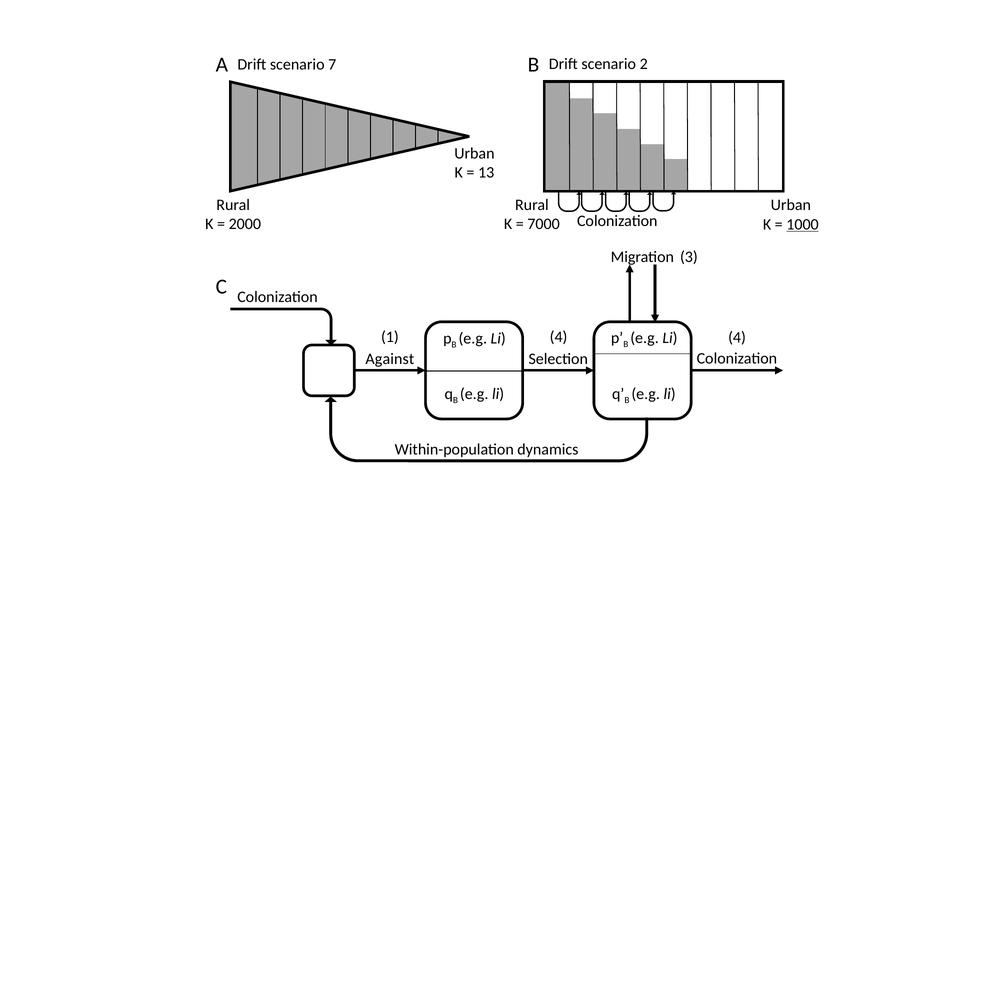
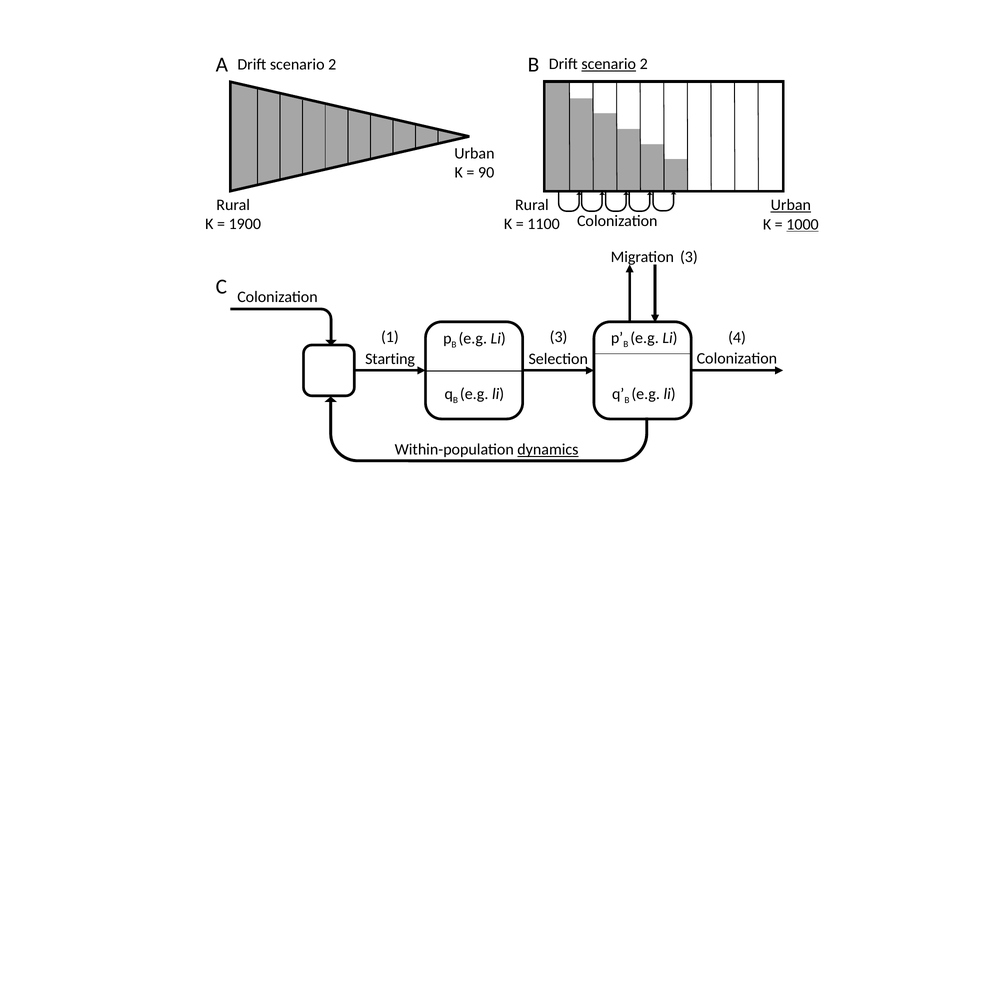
7: 7 -> 2 (332, 64)
scenario underline: none -> present (609, 64)
13: 13 -> 90 (486, 173)
Urban underline: none -> present (791, 205)
2000: 2000 -> 1900 (245, 224)
7000: 7000 -> 1100 (544, 224)
1 4: 4 -> 3 (559, 337)
Against: Against -> Starting (390, 359)
dynamics underline: none -> present (548, 450)
